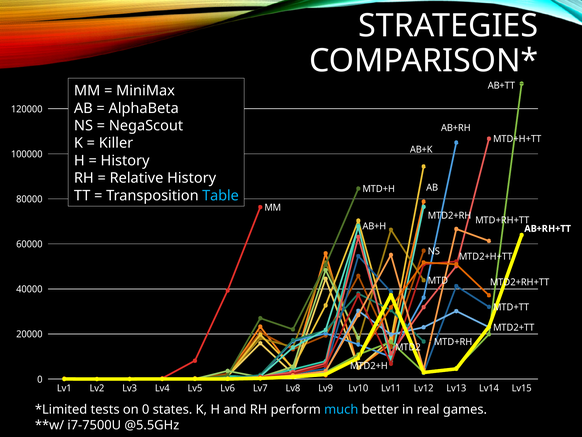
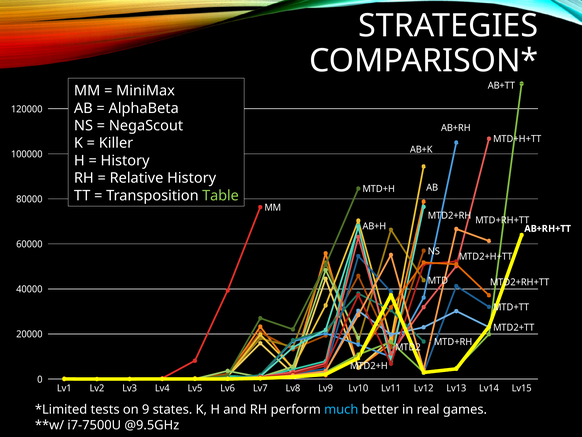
Table colour: light blue -> light green (221, 195)
on 0: 0 -> 9 (146, 409)
@5.5GHz: @5.5GHz -> @9.5GHz (152, 425)
